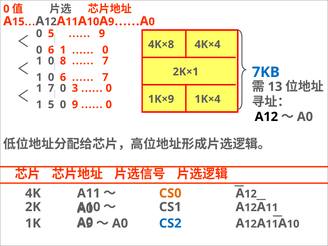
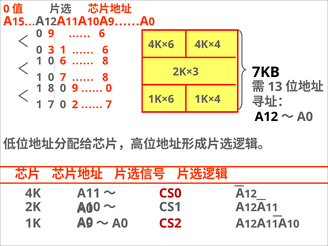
5: 5 -> 9 (51, 34)
9: 9 -> 6 (102, 34)
4K×8: 4K×8 -> 4K×6 (161, 44)
6: 6 -> 3 (51, 50)
0: 0 -> 6 (105, 50)
0 8: 8 -> 6 (63, 61)
7: 7 -> 8 (105, 61)
7KB colour: blue -> black (266, 72)
2K×1: 2K×1 -> 2K×3 (186, 72)
1 0 6: 6 -> 7 (63, 77)
7: 7 -> 8 (105, 77)
1 7: 7 -> 8 (51, 88)
3: 3 -> 9 (75, 88)
1K×9: 1K×9 -> 1K×6 (161, 99)
1 5: 5 -> 7 (51, 105)
0 9: 9 -> 2 (75, 105)
0: 0 -> 7 (109, 105)
CS0 colour: orange -> red (170, 193)
CS2 colour: blue -> red (170, 223)
